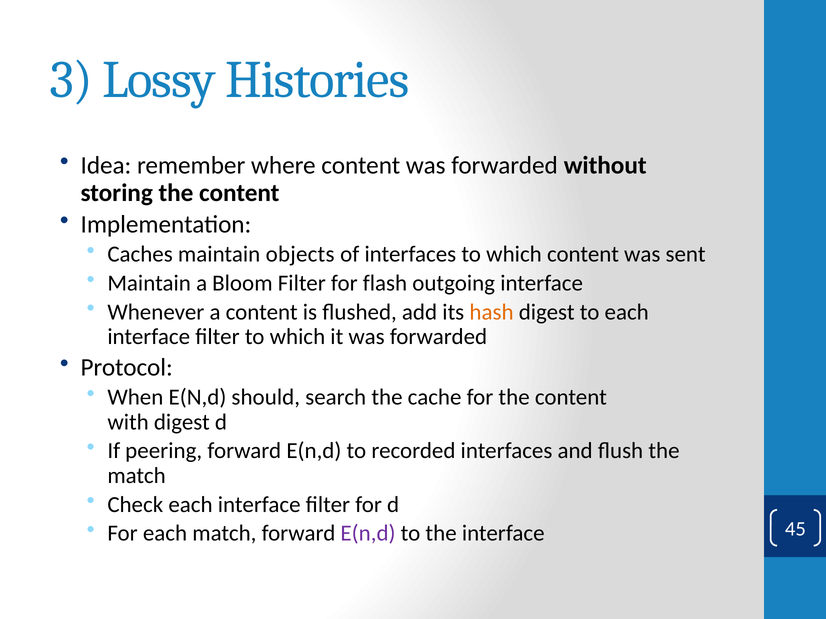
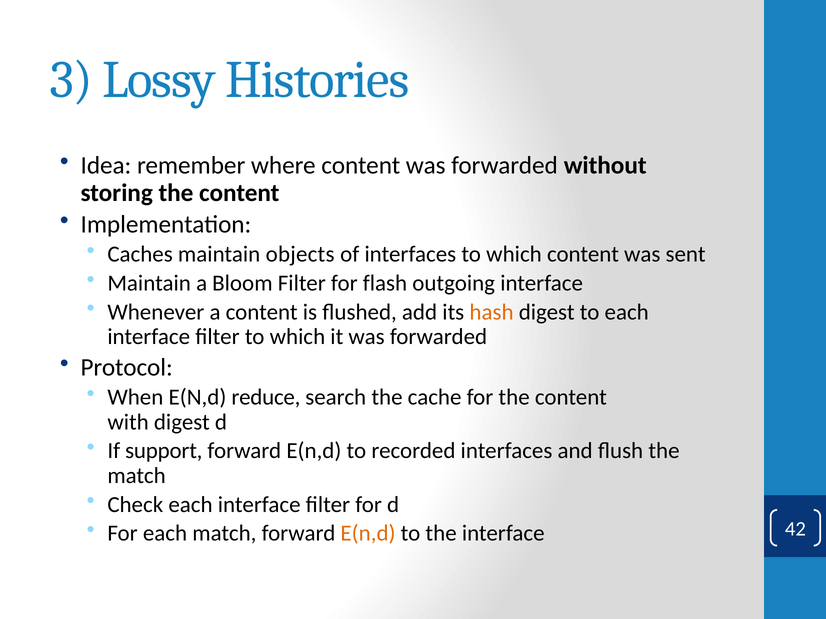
should: should -> reduce (266, 398)
peering: peering -> support (164, 451)
E(n,d colour: purple -> orange (368, 534)
45: 45 -> 42 (795, 529)
